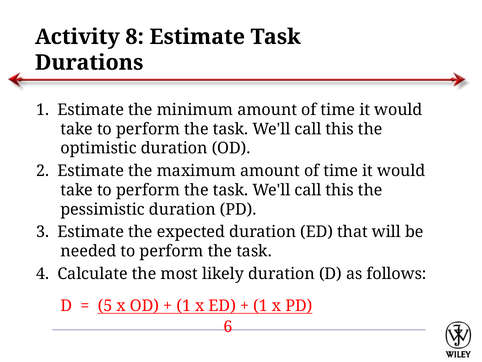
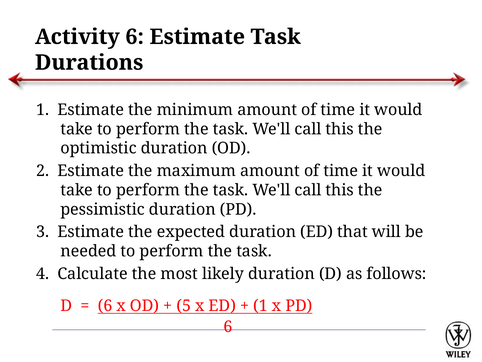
Activity 8: 8 -> 6 (135, 37)
5: 5 -> 6 (105, 306)
1: 1 -> 5 (184, 306)
